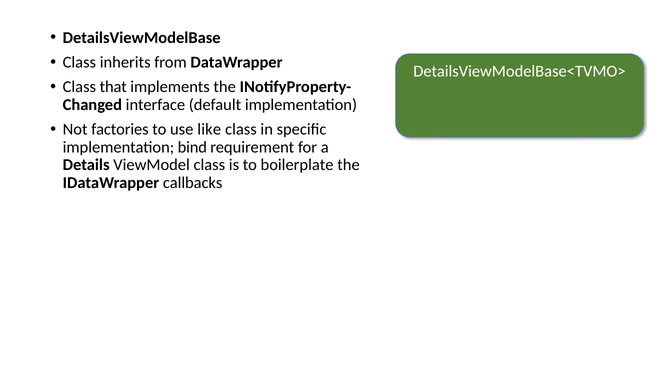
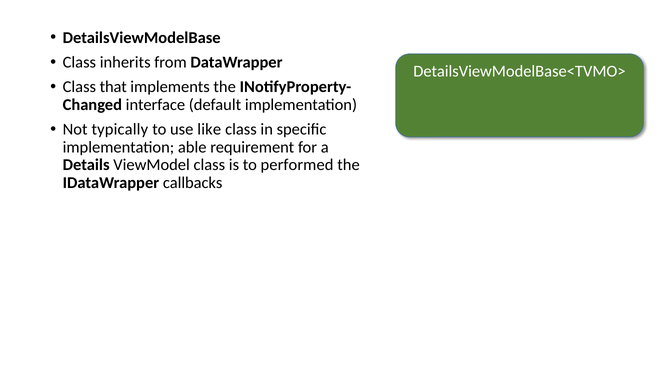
factories: factories -> typically (120, 130)
bind: bind -> able (192, 147)
boilerplate: boilerplate -> performed (297, 165)
